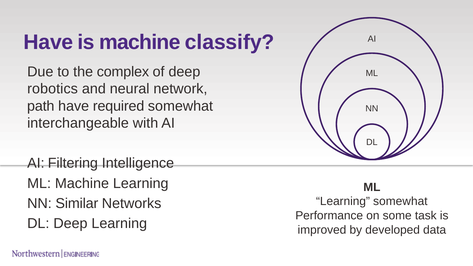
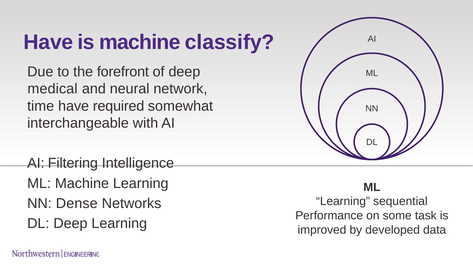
complex: complex -> forefront (123, 72)
robotics: robotics -> medical (53, 89)
path: path -> time (41, 106)
Learning somewhat: somewhat -> sequential (400, 201)
Similar: Similar -> Dense (77, 203)
